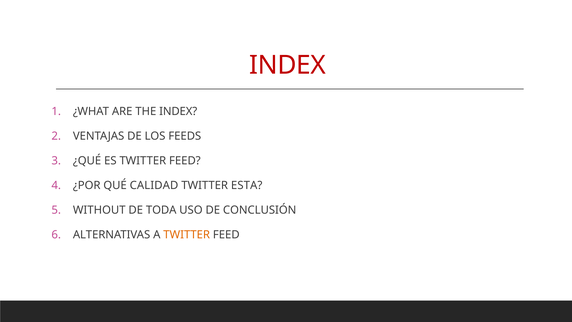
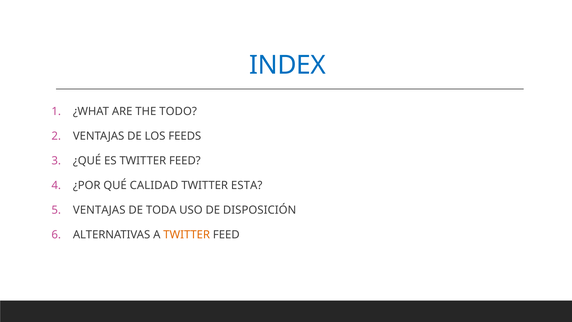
INDEX colour: red -> blue (288, 65)
THE INDEX: INDEX -> TODO (178, 111)
WITHOUT: WITHOUT -> VENTAJAS (99, 210)
CONCLUSIÓN: CONCLUSIÓN -> DISPOSICIÓN (260, 210)
